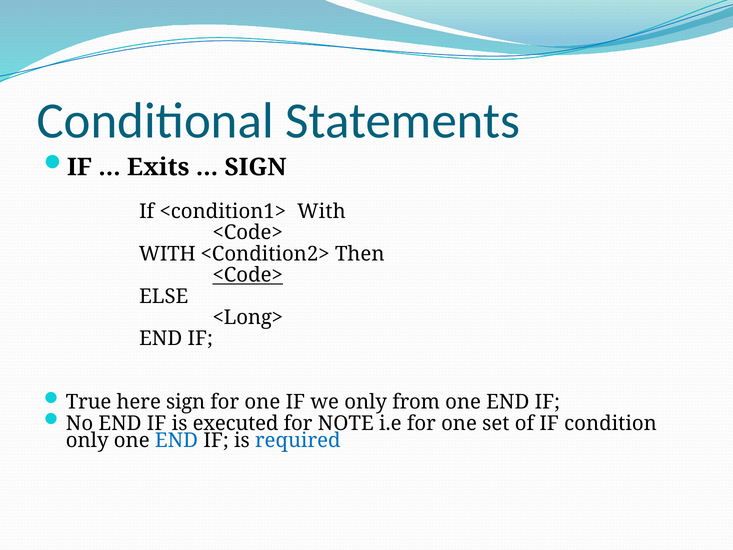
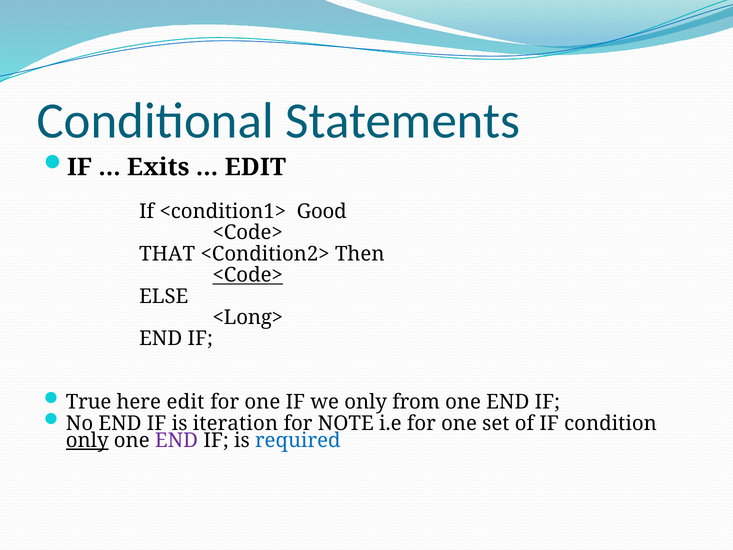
SIGN: SIGN -> EDIT (255, 167)
<condition1> With: With -> Good (322, 211)
WITH: WITH -> THAT (167, 254)
here sign: sign -> edit (185, 402)
executed: executed -> iteration (235, 423)
only underline: none -> present (87, 440)
END colour: blue -> purple (177, 440)
